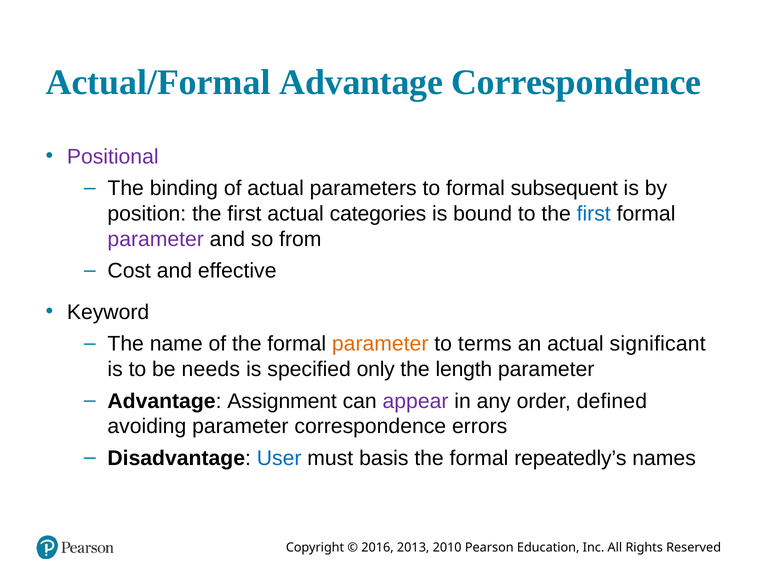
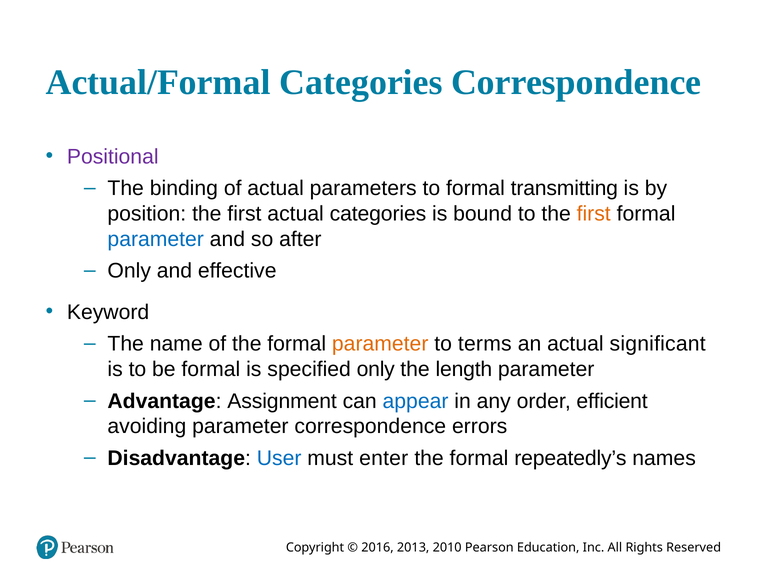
Actual/Formal Advantage: Advantage -> Categories (361, 83)
subsequent: subsequent -> transmitting (564, 188)
first colour: blue -> orange (594, 214)
parameter colour: purple -> blue (156, 239)
from: from -> after (300, 239)
Cost: Cost -> Only (129, 271)
be needs: needs -> formal (211, 369)
appear colour: purple -> blue (416, 401)
defined: defined -> efficient (612, 401)
basis: basis -> enter (384, 458)
